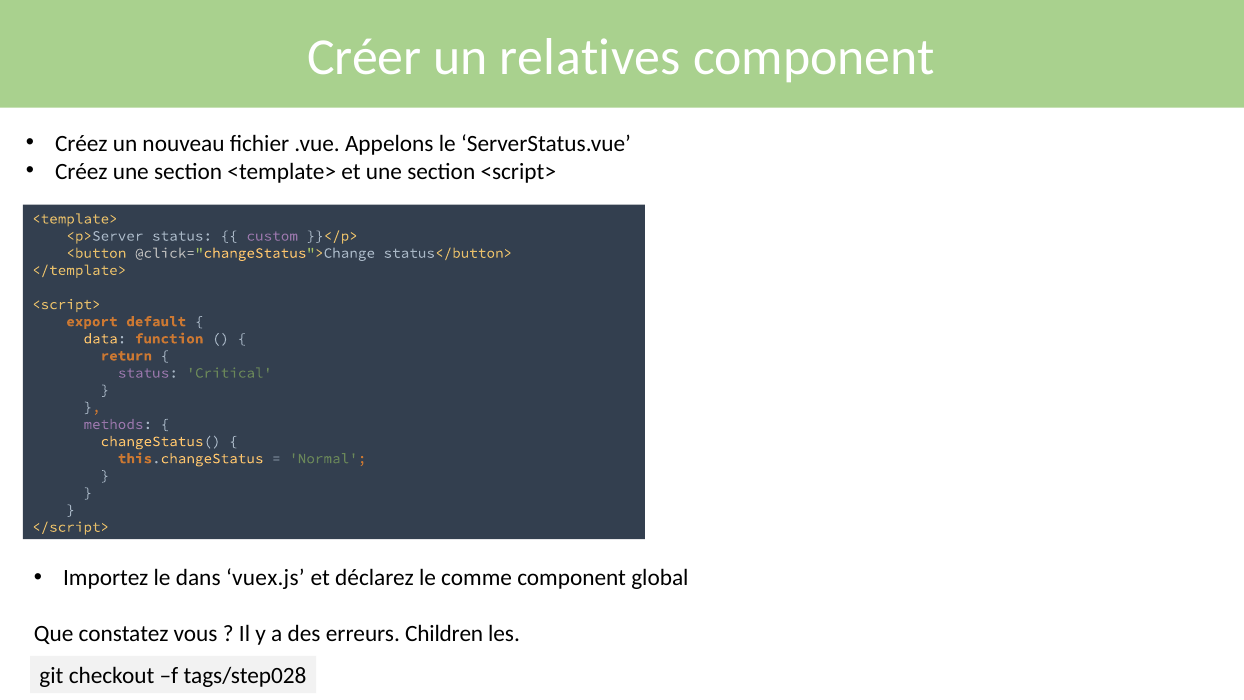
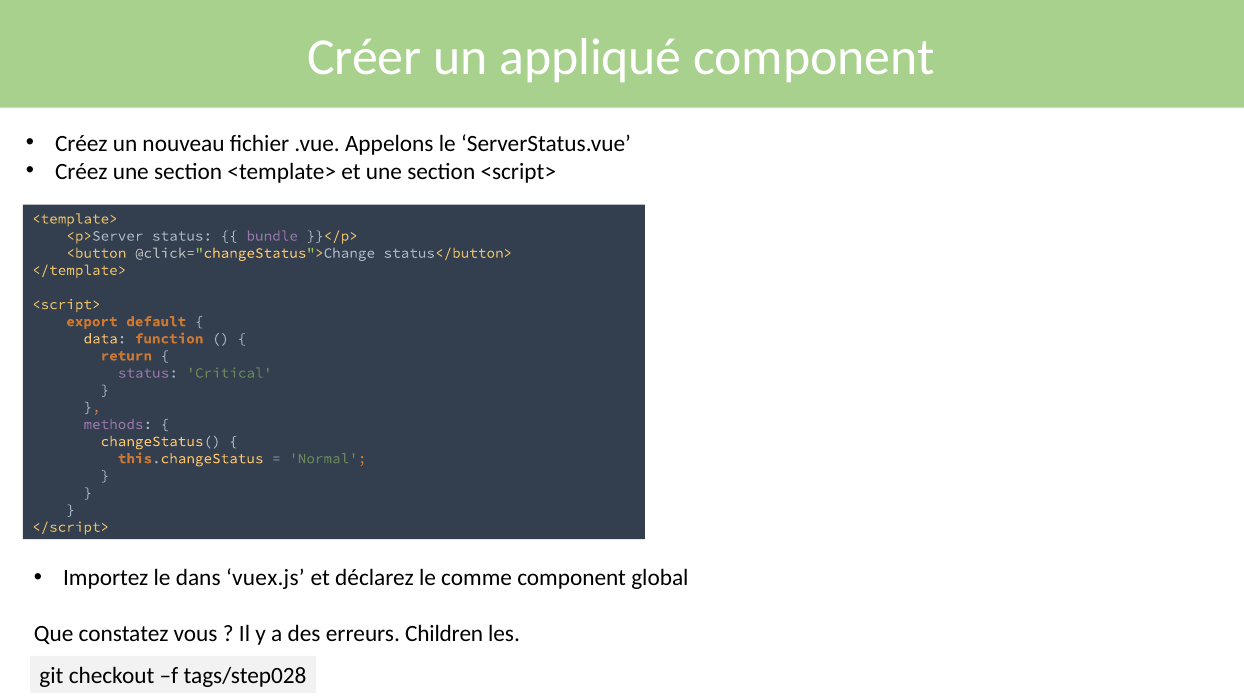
relatives: relatives -> appliqué (591, 57)
custom: custom -> bundle (272, 236)
